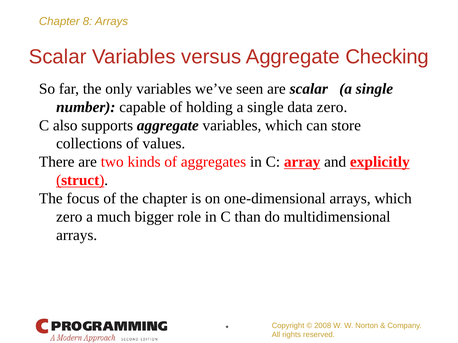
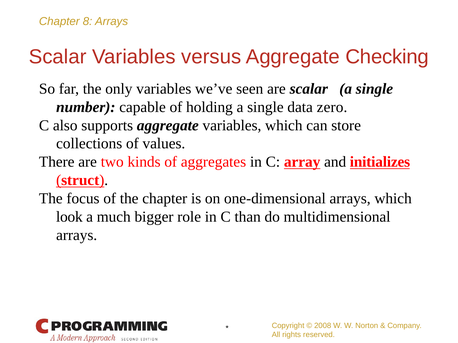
explicitly: explicitly -> initializes (380, 162)
zero: zero -> look (69, 217)
